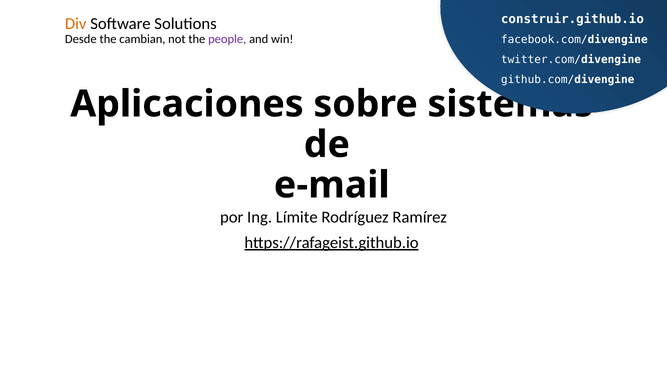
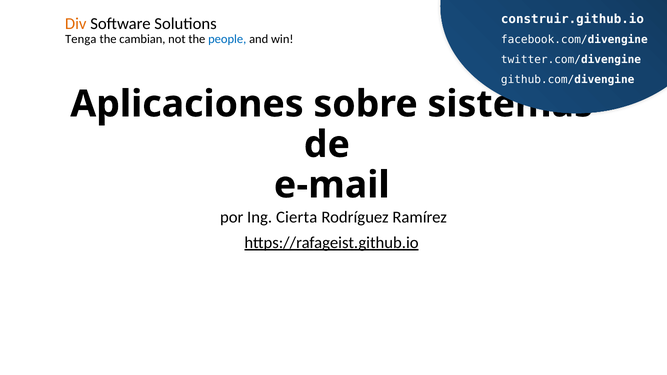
Desde: Desde -> Tenga (81, 39)
people colour: purple -> blue (227, 39)
Límite: Límite -> Cierta (297, 217)
